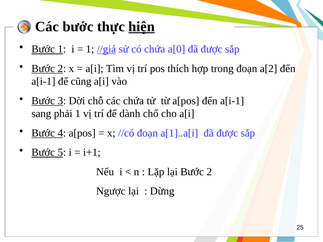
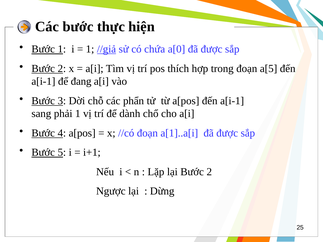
hiện underline: present -> none (142, 27)
a[2: a[2 -> a[5 (269, 69)
cũng: cũng -> đang (81, 82)
các chứa: chứa -> phẩn (134, 101)
